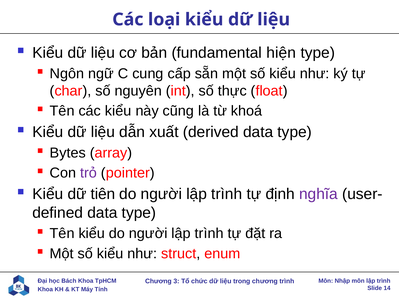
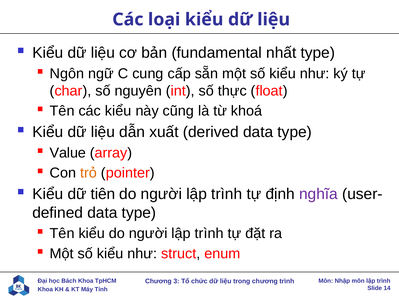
hiện: hiện -> nhất (281, 53)
Bytes: Bytes -> Value (68, 153)
trỏ colour: purple -> orange (89, 173)
